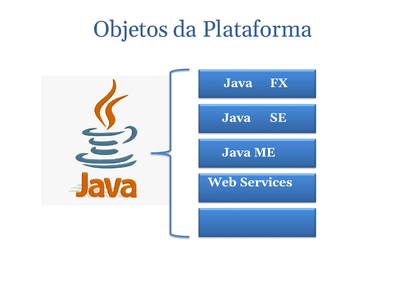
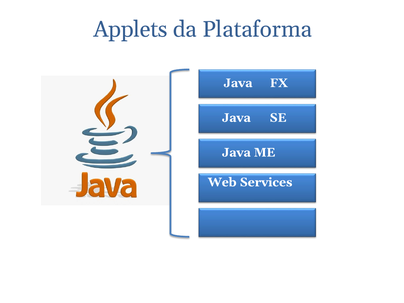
Objetos: Objetos -> Applets (131, 30)
